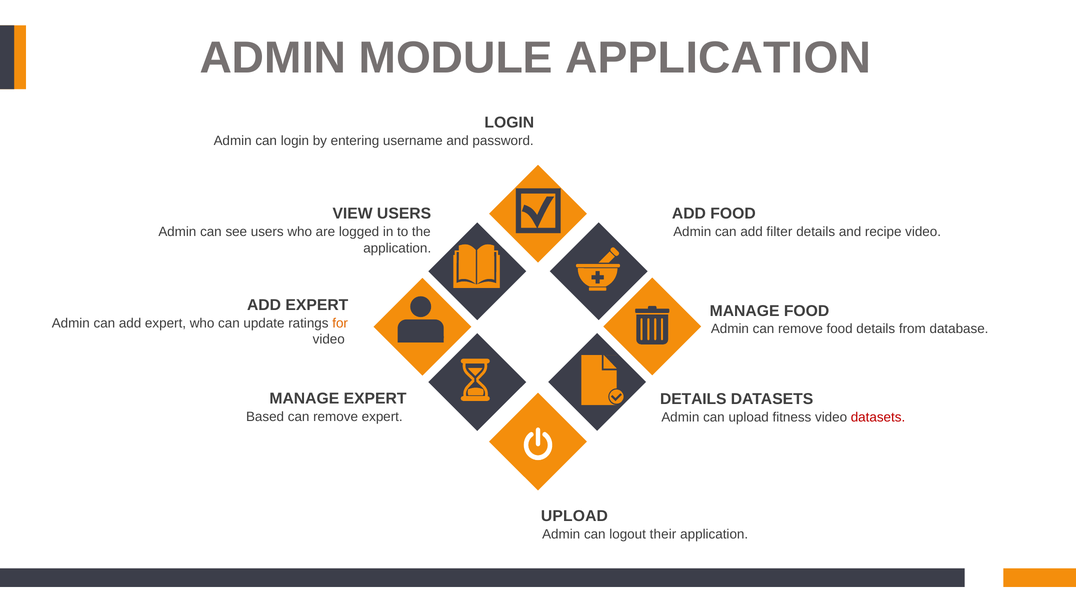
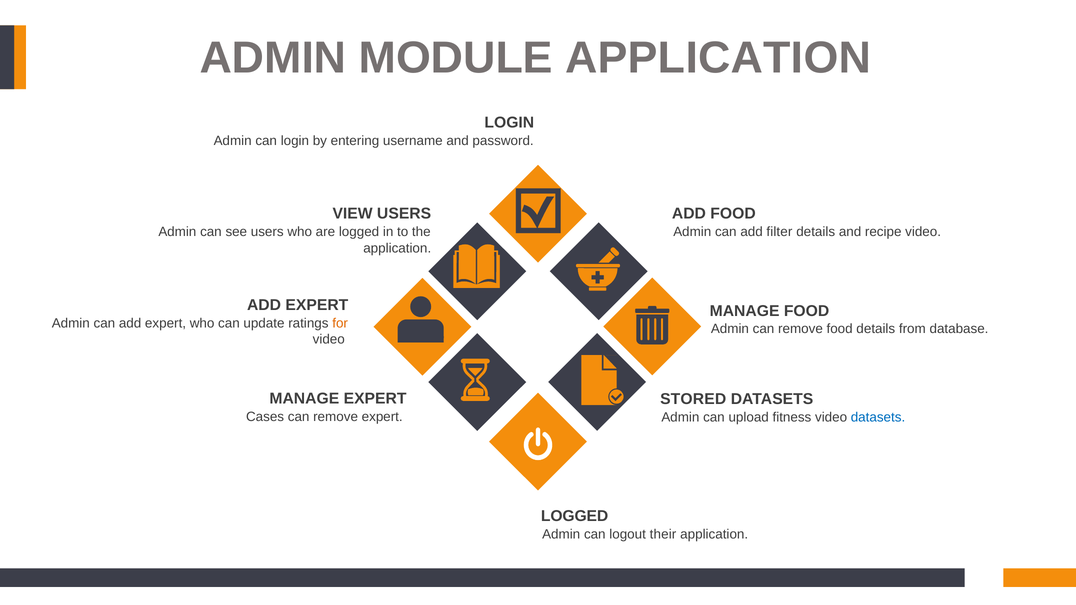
DETAILS: DETAILS -> STORED (693, 399)
Based: Based -> Cases (265, 417)
datasets colour: red -> blue (878, 418)
UPLOAD: UPLOAD -> LOGGED (575, 516)
